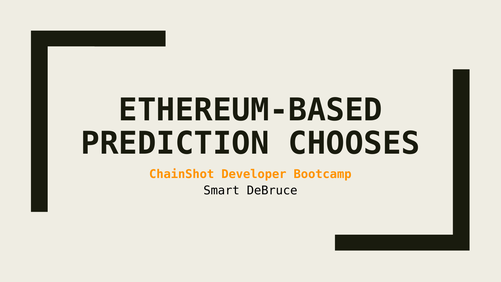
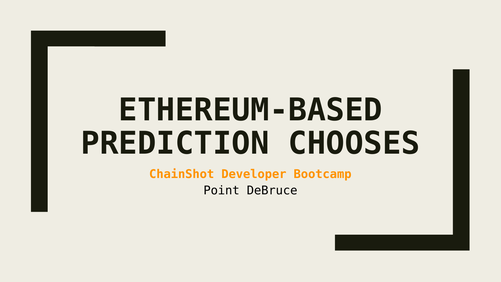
Smart: Smart -> Point (222, 190)
